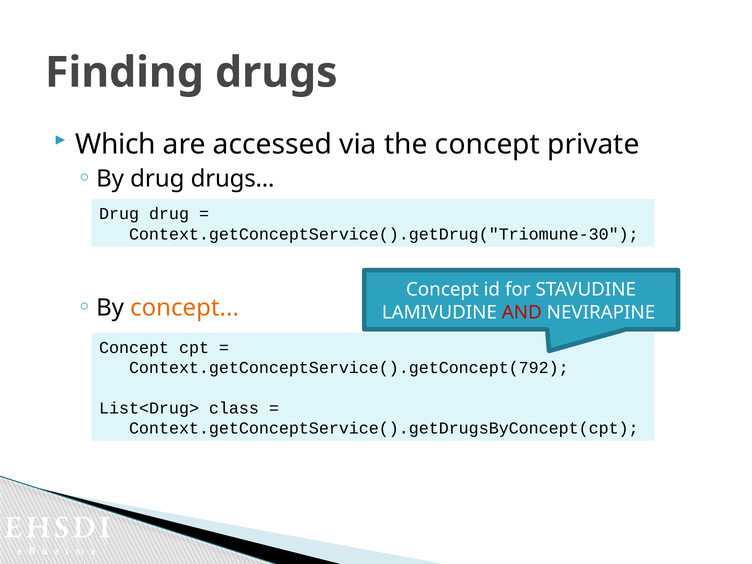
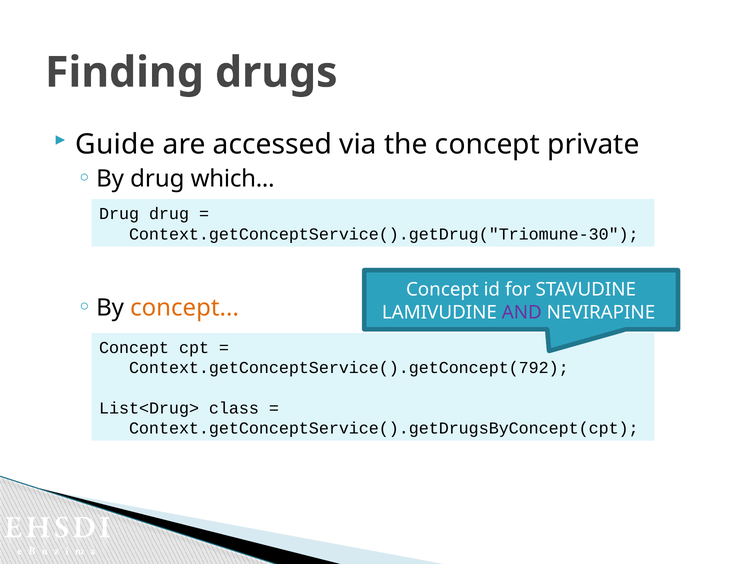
Which: Which -> Guide (115, 144)
drug drugs: drugs -> which (233, 179)
AND colour: red -> purple (522, 312)
